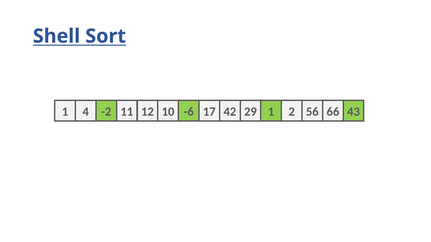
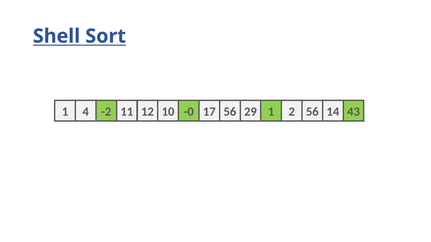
-6: -6 -> -0 (189, 112)
17 42: 42 -> 56 (230, 112)
66: 66 -> 14 (333, 112)
